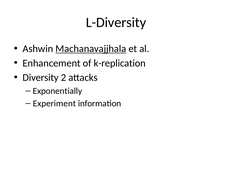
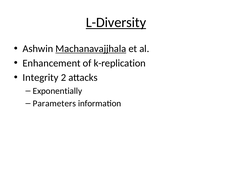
L-Diversity underline: none -> present (116, 22)
Diversity: Diversity -> Integrity (41, 78)
Experiment: Experiment -> Parameters (54, 104)
